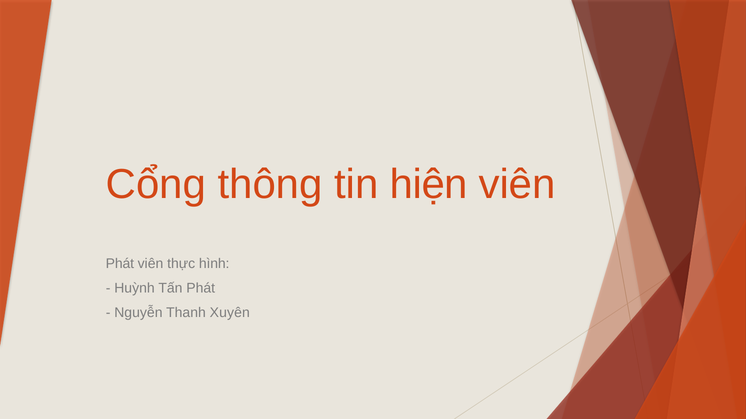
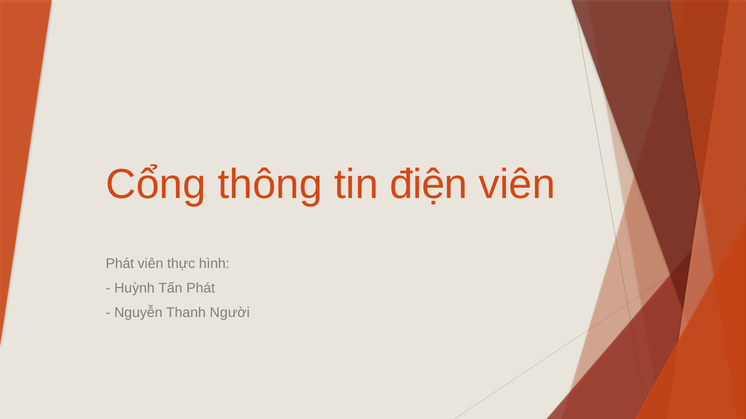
hiện: hiện -> điện (429, 185)
Xuyên: Xuyên -> Người (230, 313)
